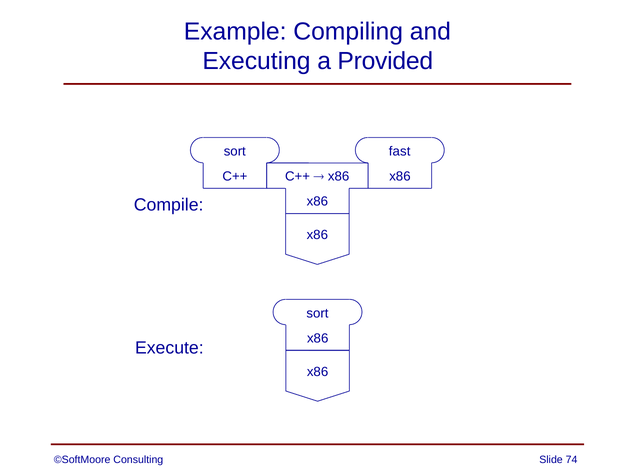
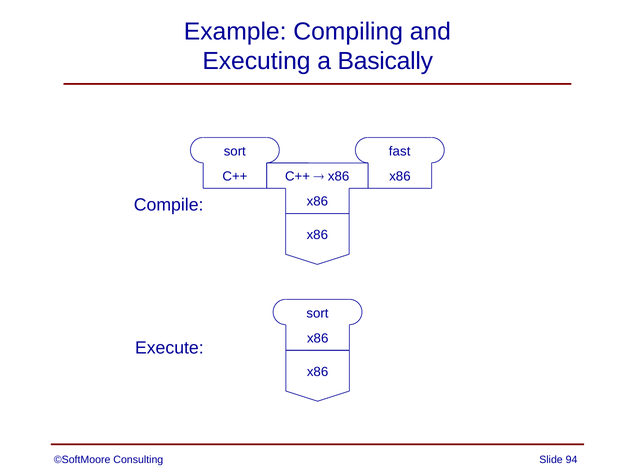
Provided: Provided -> Basically (385, 61)
74: 74 -> 94 (572, 460)
